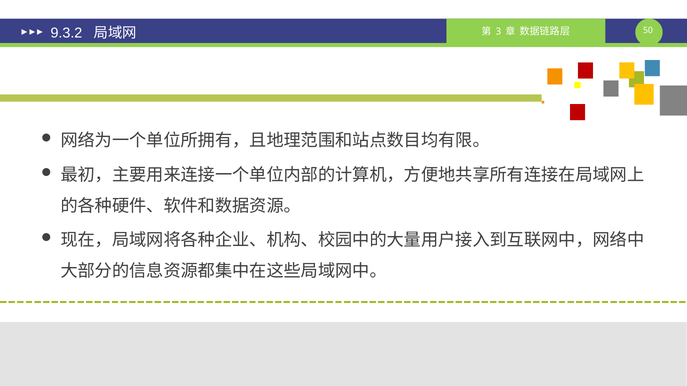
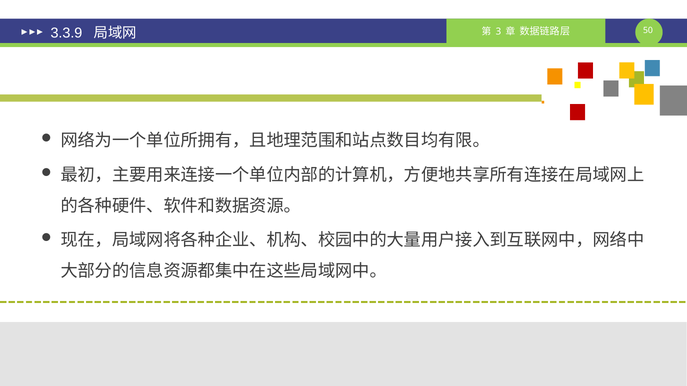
9.3.2: 9.3.2 -> 3.3.9 (66, 33)
